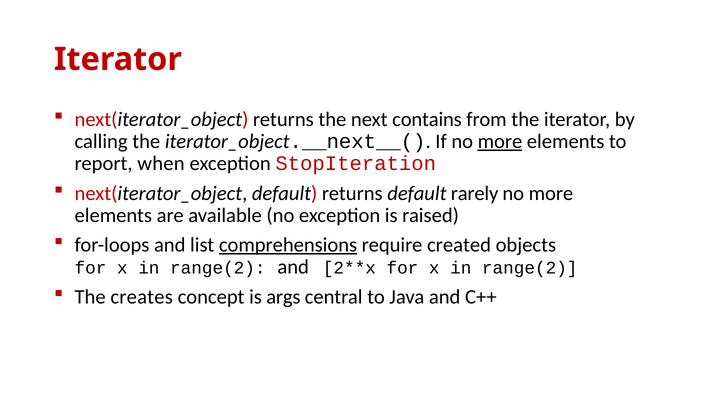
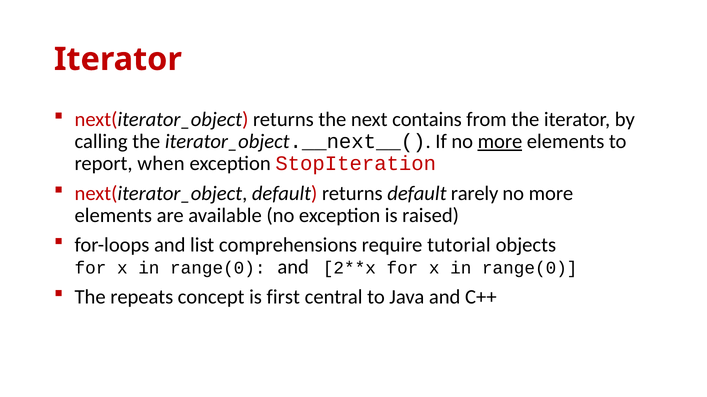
comprehensions underline: present -> none (288, 245)
created: created -> tutorial (459, 245)
range(2: range(2 -> range(0 (218, 269)
range(2: range(2 -> range(0 (530, 269)
creates: creates -> repeats (142, 297)
args: args -> first (283, 297)
